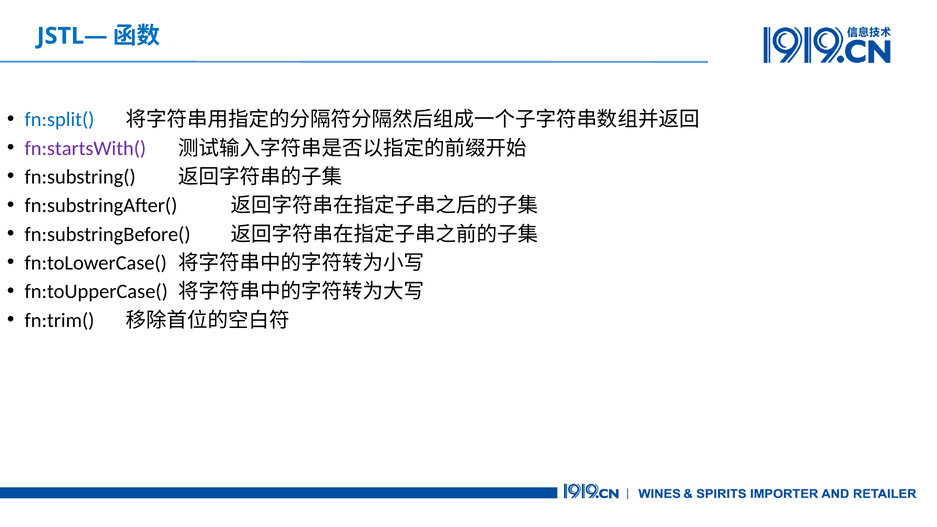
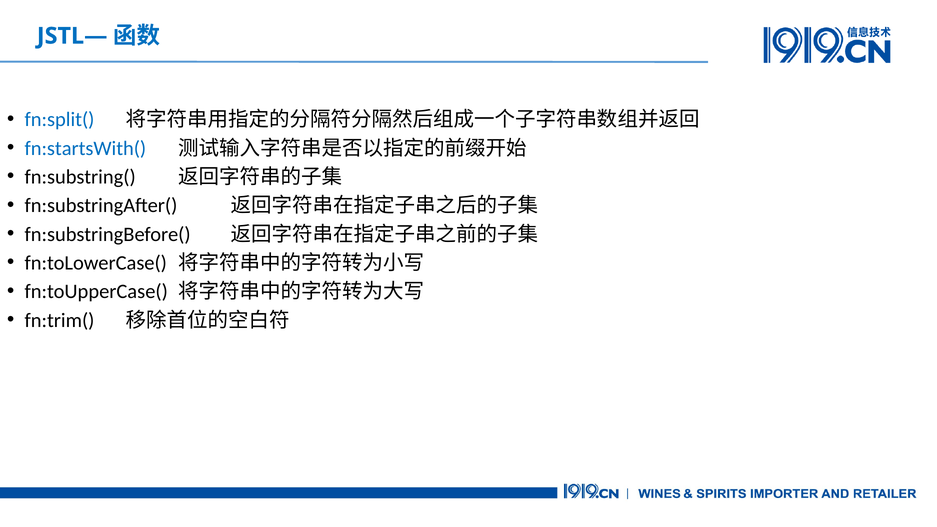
fn:startsWith( colour: purple -> blue (85, 148)
